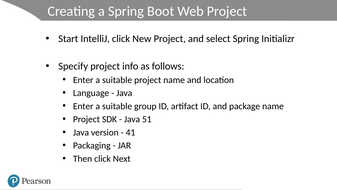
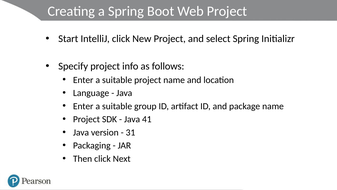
51: 51 -> 41 (147, 119)
41: 41 -> 31 (130, 132)
